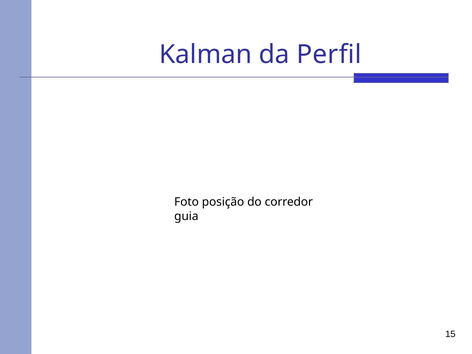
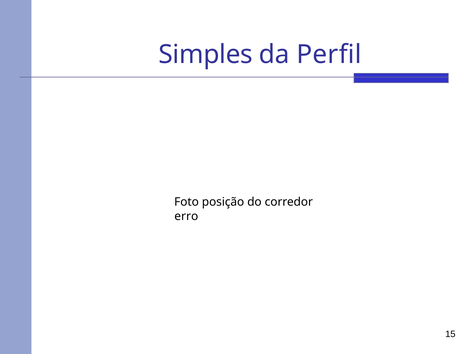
Kalman: Kalman -> Simples (206, 55)
guia: guia -> erro (186, 216)
